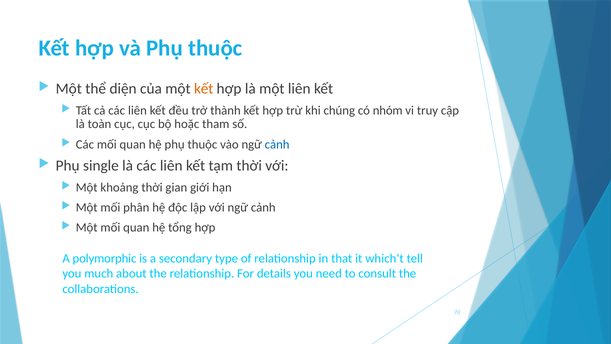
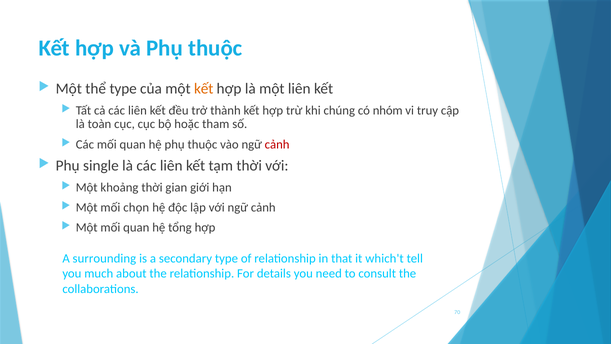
thể diện: diện -> type (123, 89)
cảnh colour: blue -> red (277, 144)
phân: phân -> chọn (136, 207)
polymorphic: polymorphic -> surrounding (104, 258)
